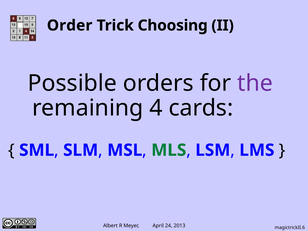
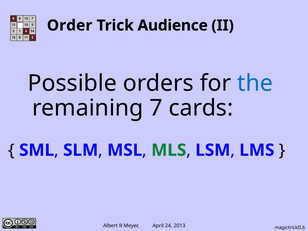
Choosing: Choosing -> Audience (173, 25)
the colour: purple -> blue (255, 83)
4: 4 -> 7 (156, 108)
